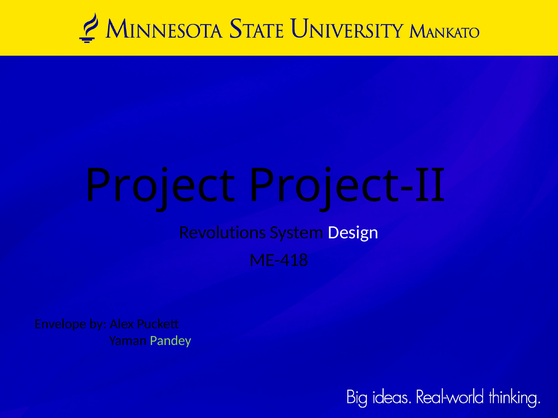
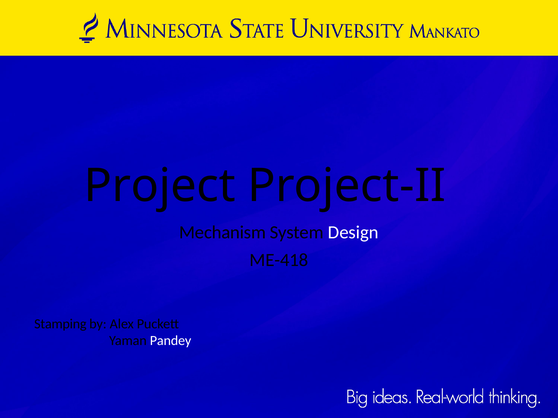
Revolutions: Revolutions -> Mechanism (223, 233)
Envelope: Envelope -> Stamping (60, 324)
Pandey colour: light green -> white (171, 341)
